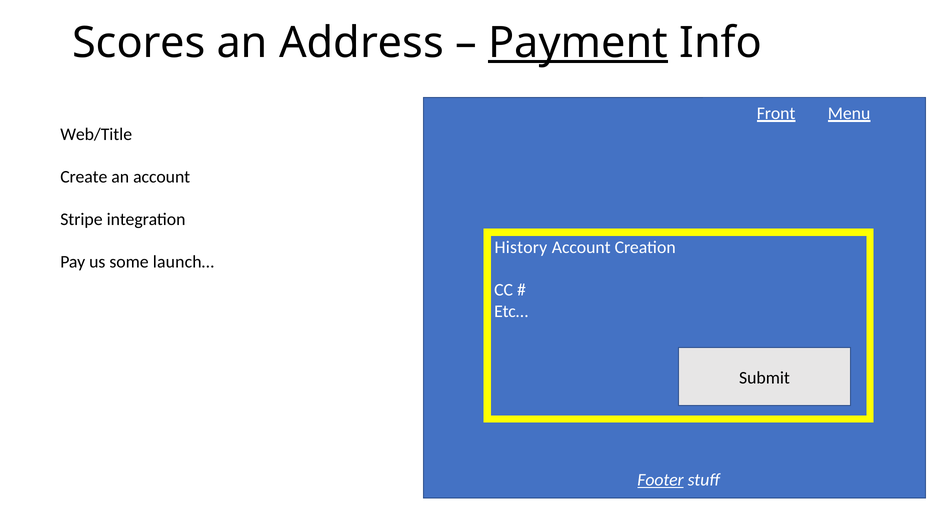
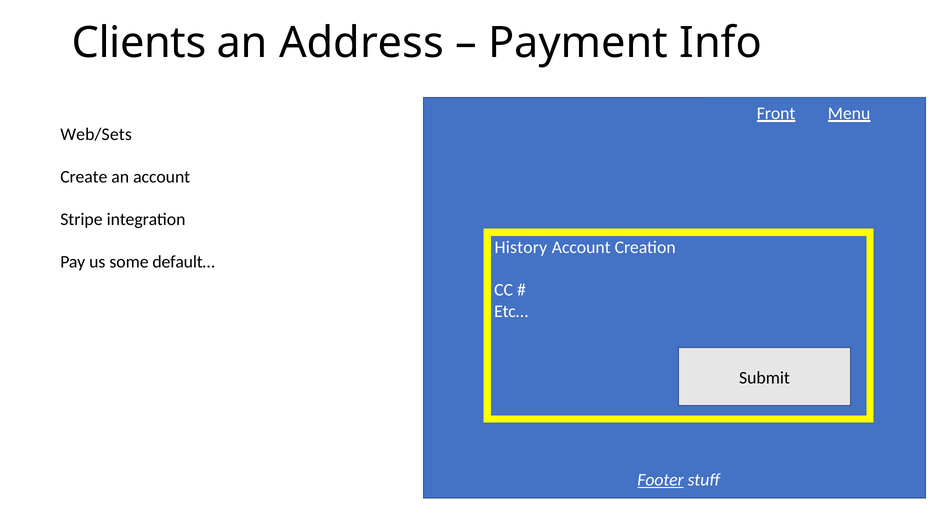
Scores: Scores -> Clients (139, 43)
Payment underline: present -> none (578, 43)
Web/Title: Web/Title -> Web/Sets (96, 134)
launch…: launch… -> default… (184, 262)
